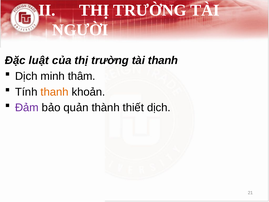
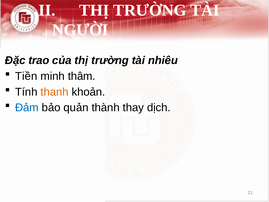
luật: luật -> trao (39, 60)
tài thanh: thanh -> nhiêu (163, 60)
Dịch: Dịch -> Tiền (26, 76)
Đảm colour: purple -> blue (27, 108)
thiết: thiết -> thay (133, 108)
